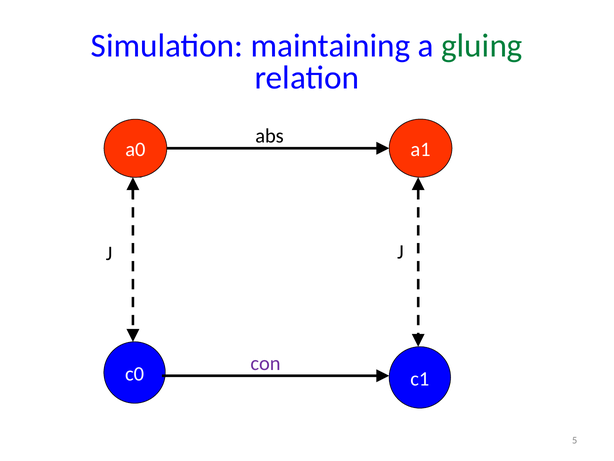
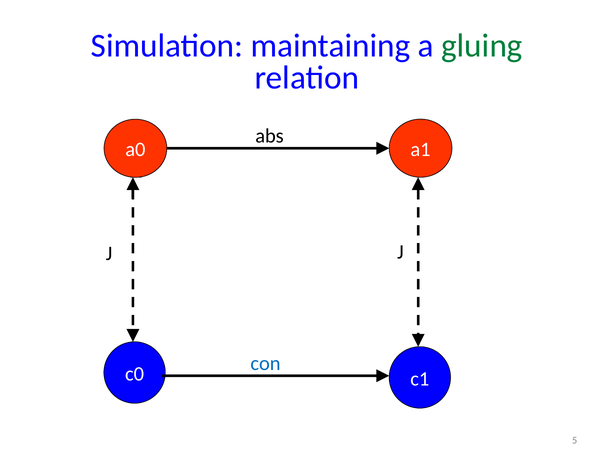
con colour: purple -> blue (266, 363)
